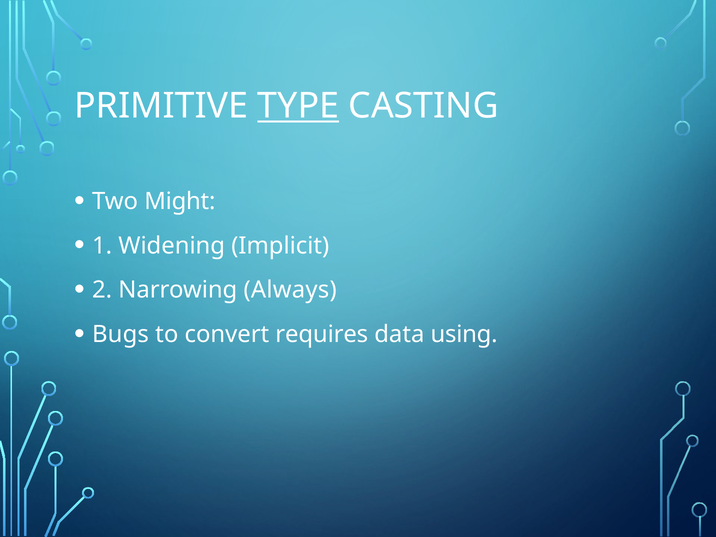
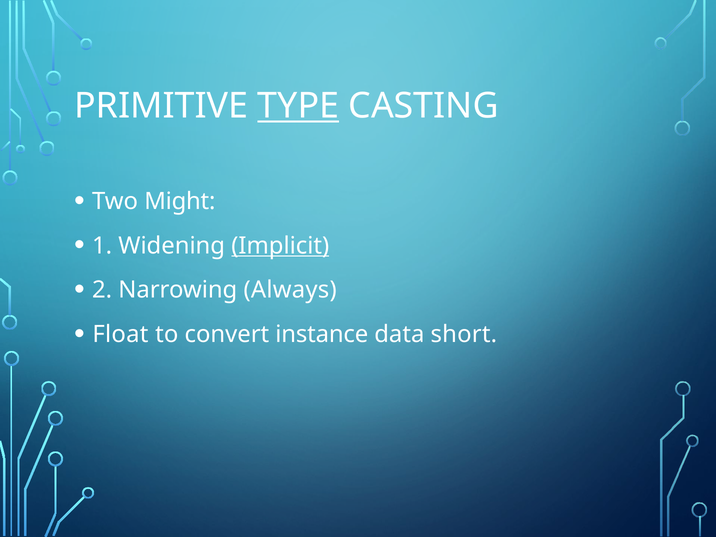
Implicit underline: none -> present (280, 246)
Bugs: Bugs -> Float (120, 334)
requires: requires -> instance (322, 334)
using: using -> short (464, 334)
